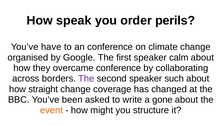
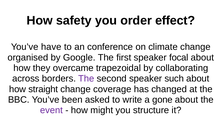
speak: speak -> safety (74, 21)
perils: perils -> effect (175, 21)
calm: calm -> focal (179, 57)
overcame conference: conference -> trapezoidal (119, 68)
event colour: orange -> purple (51, 110)
